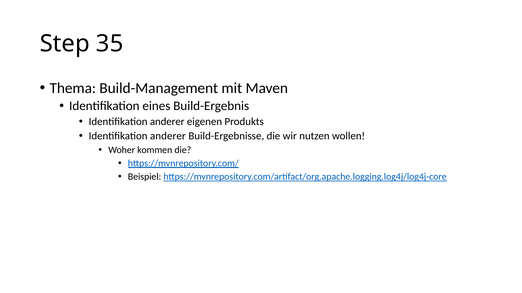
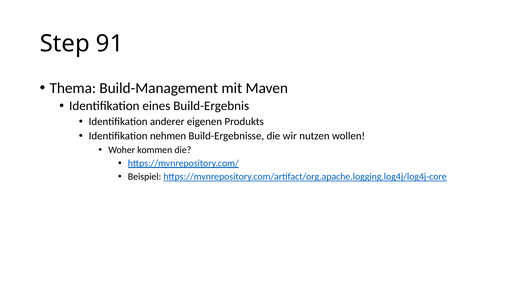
35: 35 -> 91 (110, 44)
anderer: anderer -> nehmen (168, 136)
